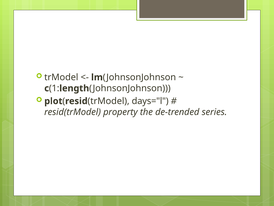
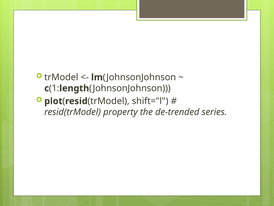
days="l: days="l -> shift="l (150, 101)
